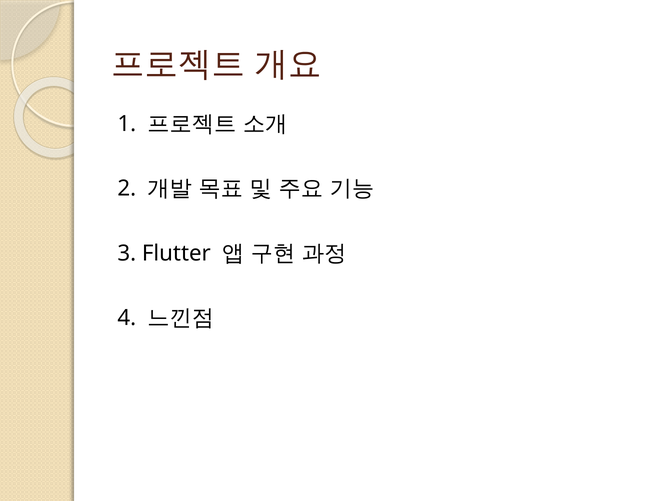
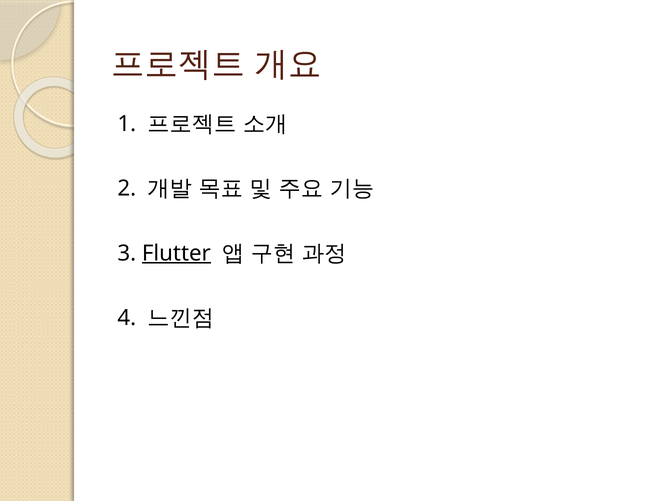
Flutter underline: none -> present (176, 253)
